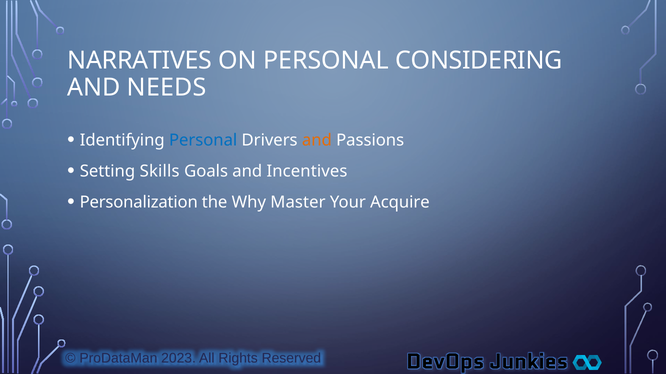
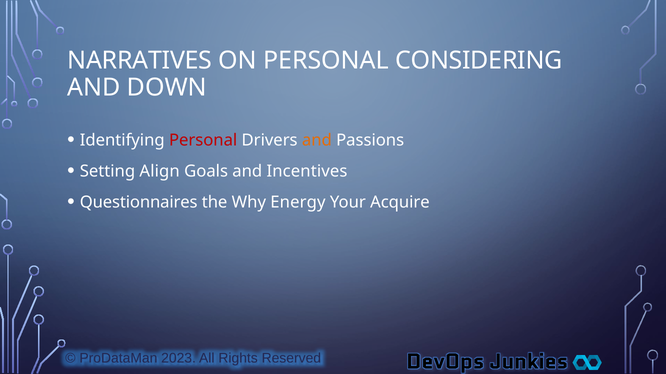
NEEDS: NEEDS -> DOWN (167, 87)
Personal colour: blue -> red (203, 141)
Skills: Skills -> Align (160, 171)
Personalization: Personalization -> Questionnaires (139, 202)
Master: Master -> Energy (298, 202)
